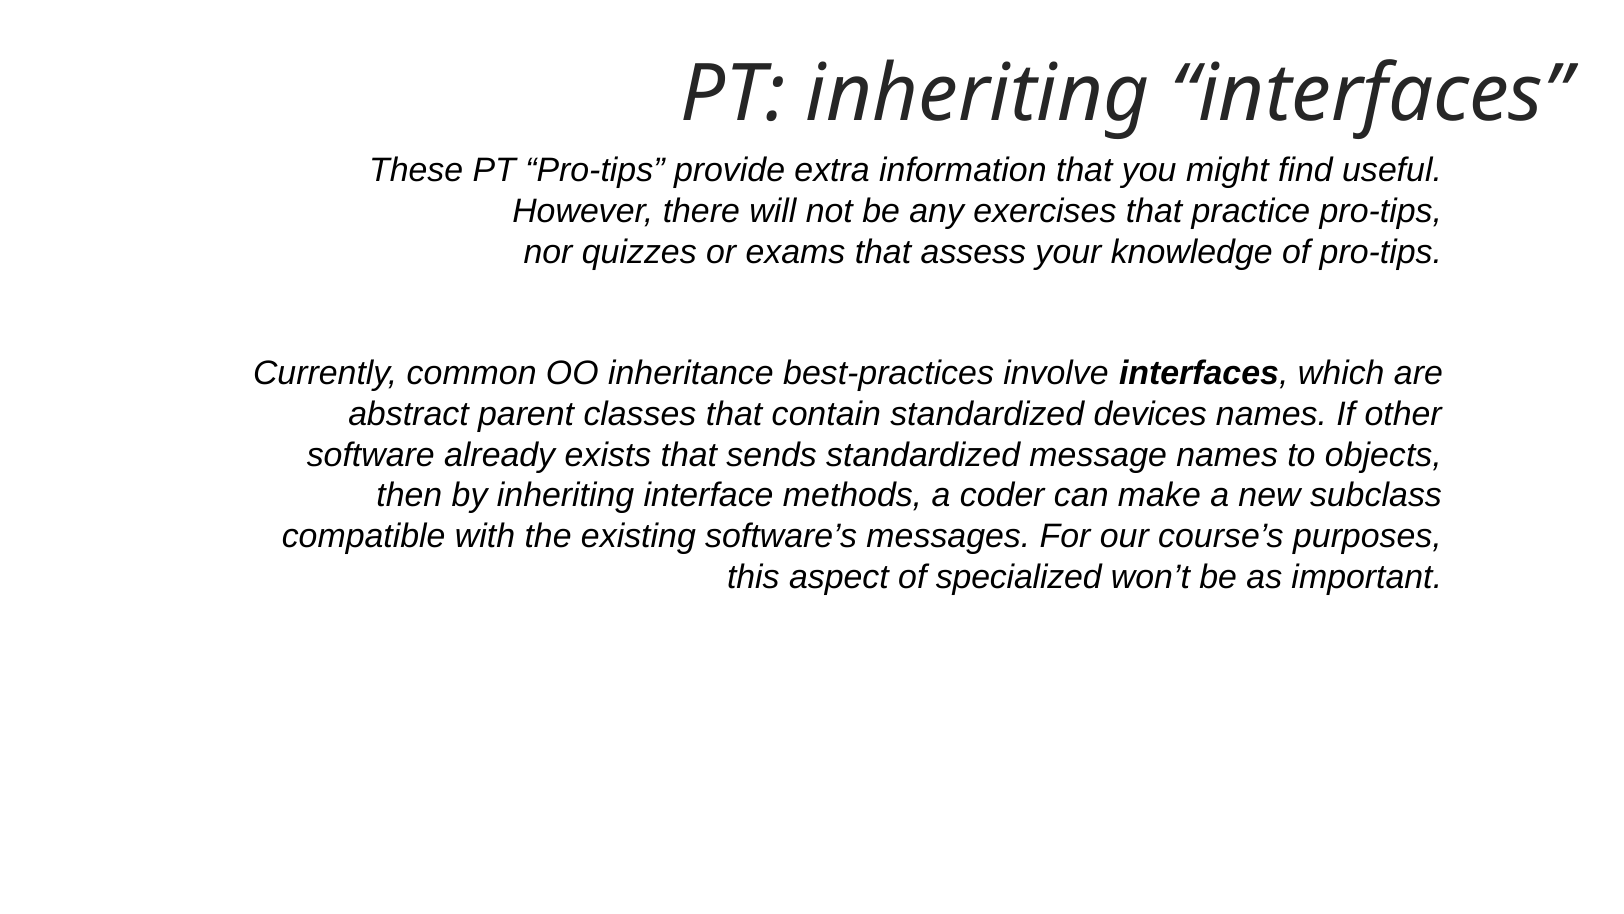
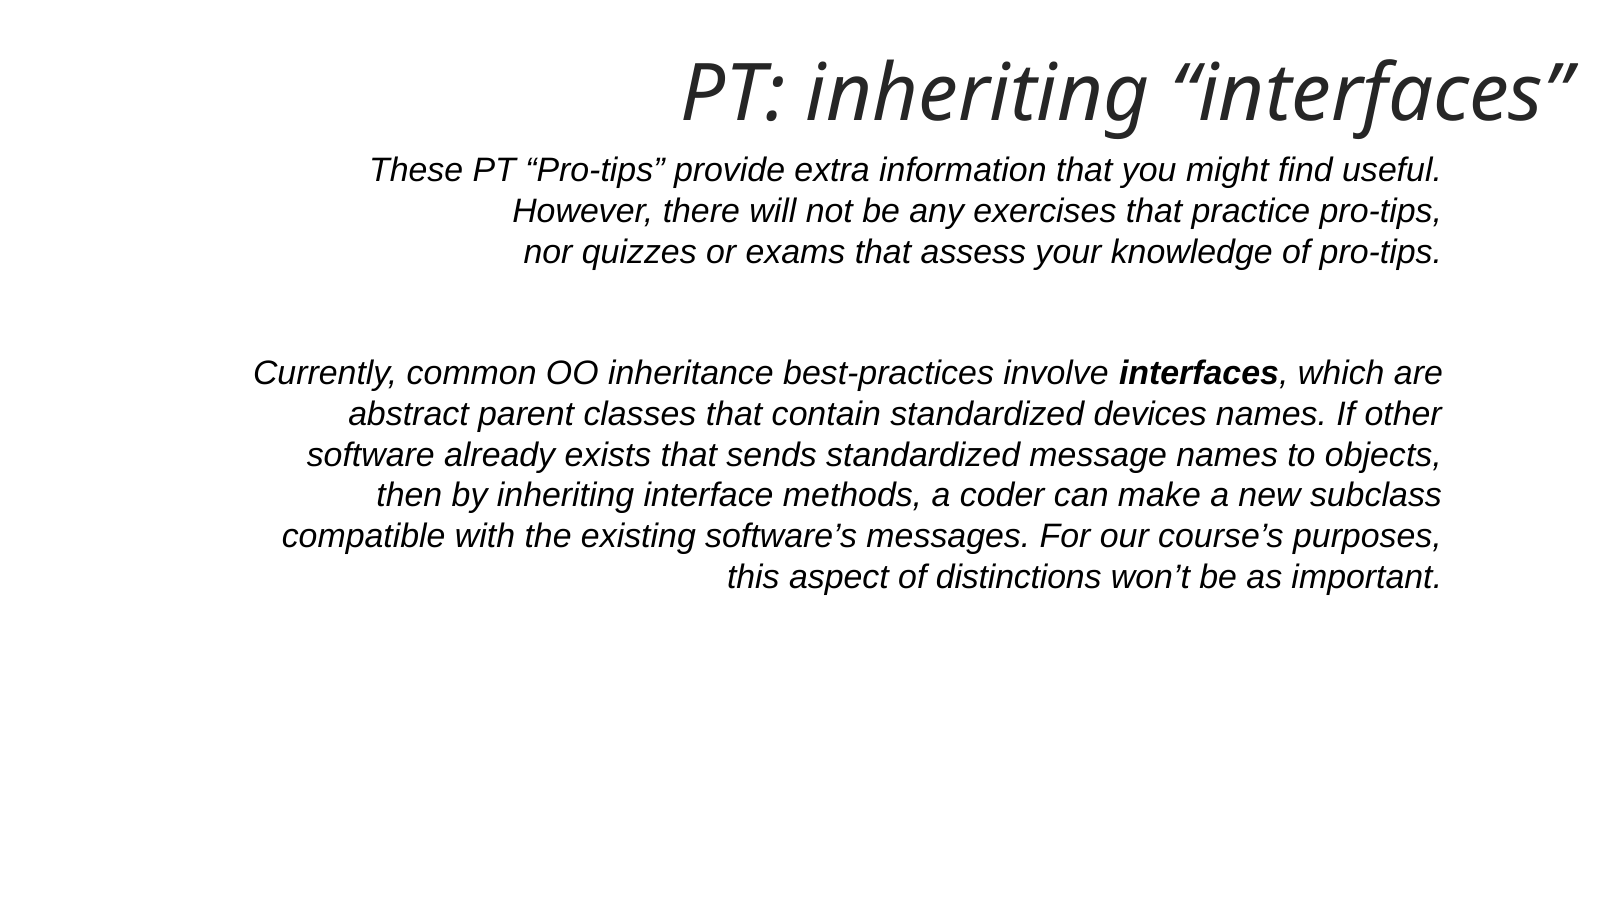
specialized: specialized -> distinctions (1019, 577)
